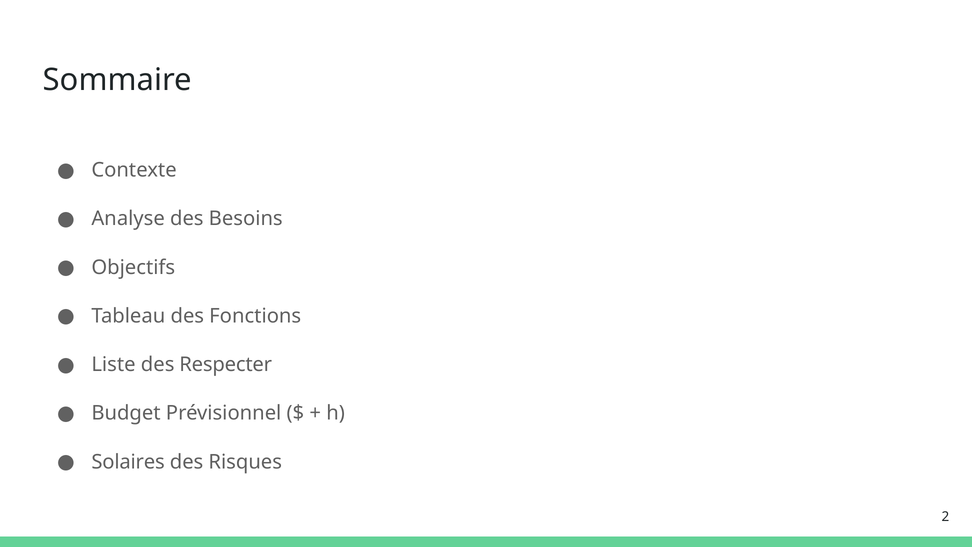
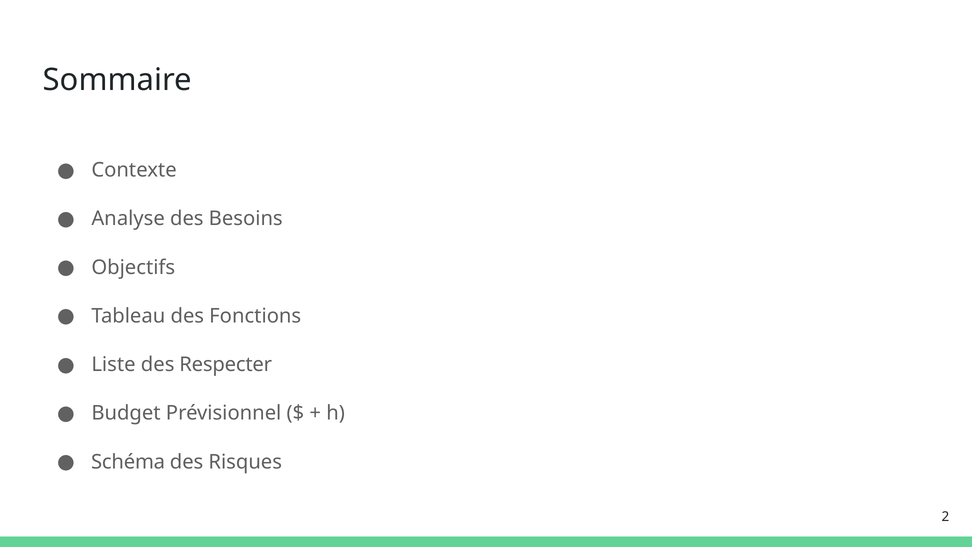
Solaires: Solaires -> Schéma (128, 462)
